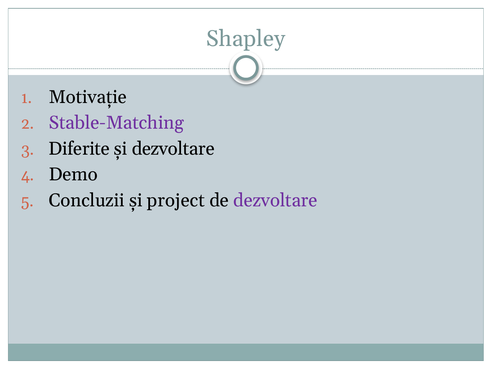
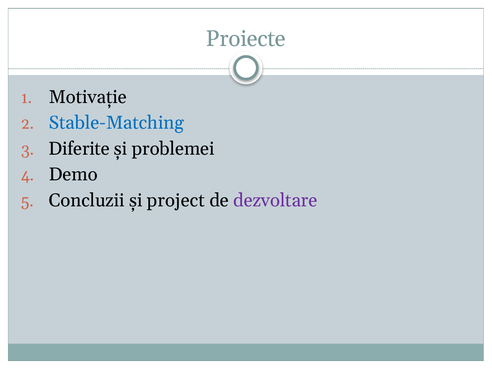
Shapley: Shapley -> Proiecte (246, 39)
Stable-Matching colour: purple -> blue (116, 123)
și dezvoltare: dezvoltare -> problemei (173, 149)
